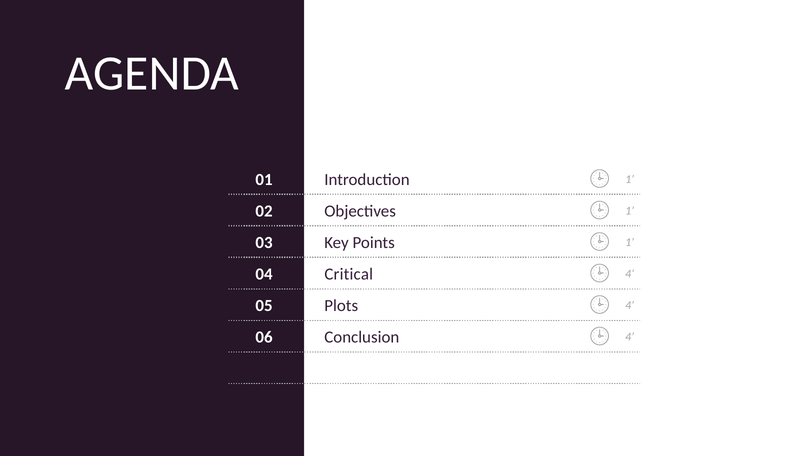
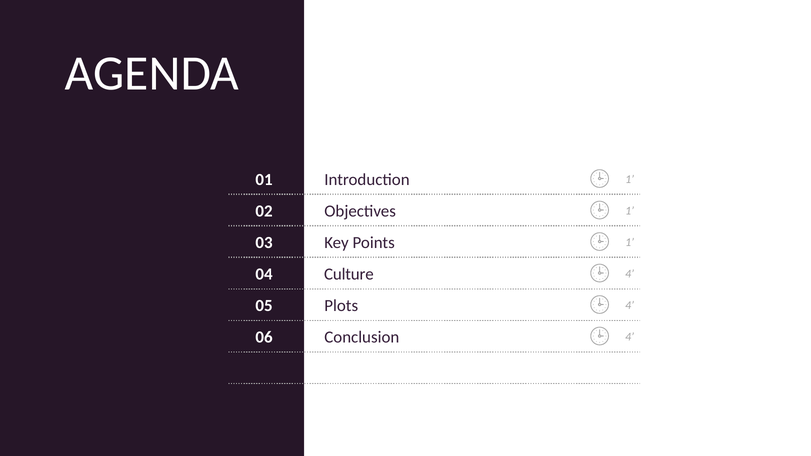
Critical: Critical -> Culture (349, 274)
